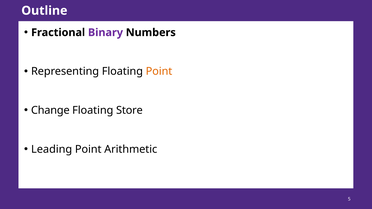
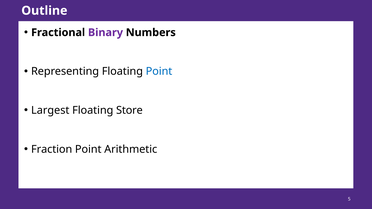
Point colour: orange -> blue (159, 72)
Change: Change -> Largest (50, 110)
Leading: Leading -> Fraction (52, 149)
